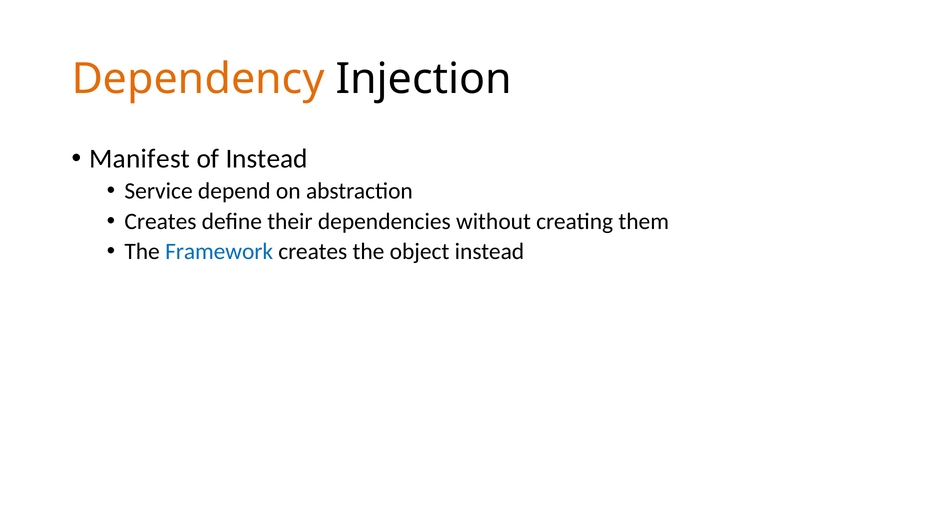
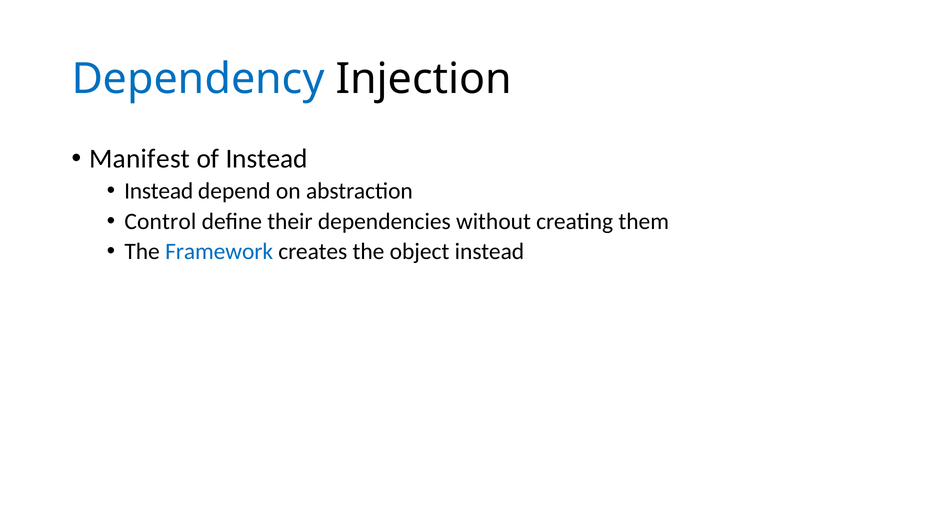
Dependency colour: orange -> blue (198, 79)
Service: Service -> Instead (159, 191)
Creates: Creates -> Control (160, 221)
